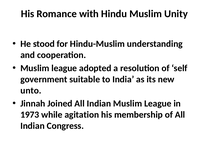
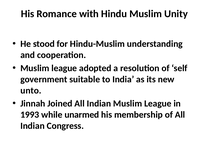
1973: 1973 -> 1993 (30, 114)
agitation: agitation -> unarmed (82, 114)
